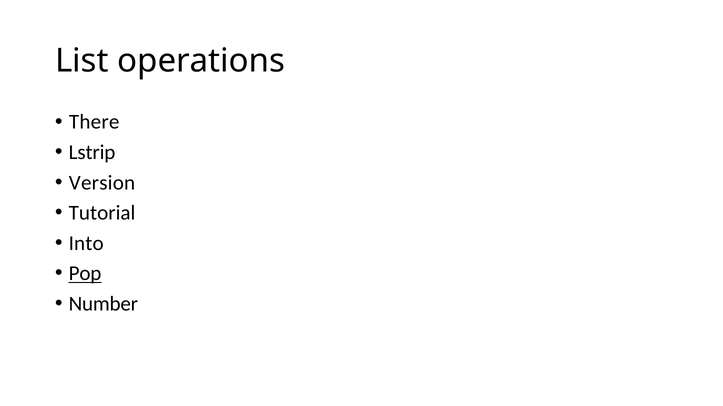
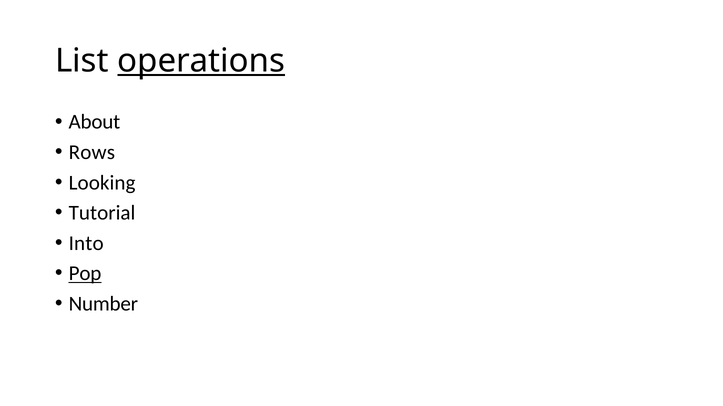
operations underline: none -> present (201, 61)
There: There -> About (94, 122)
Lstrip: Lstrip -> Rows (92, 153)
Version: Version -> Looking (102, 183)
